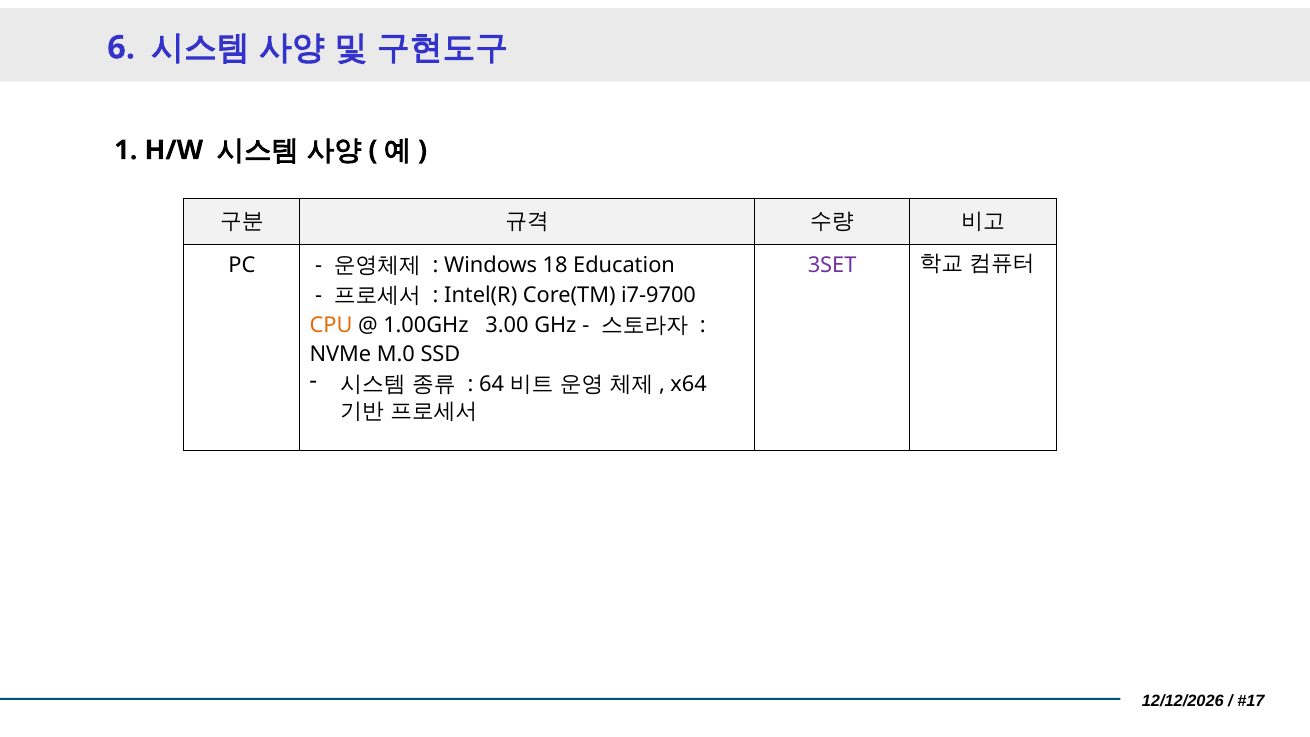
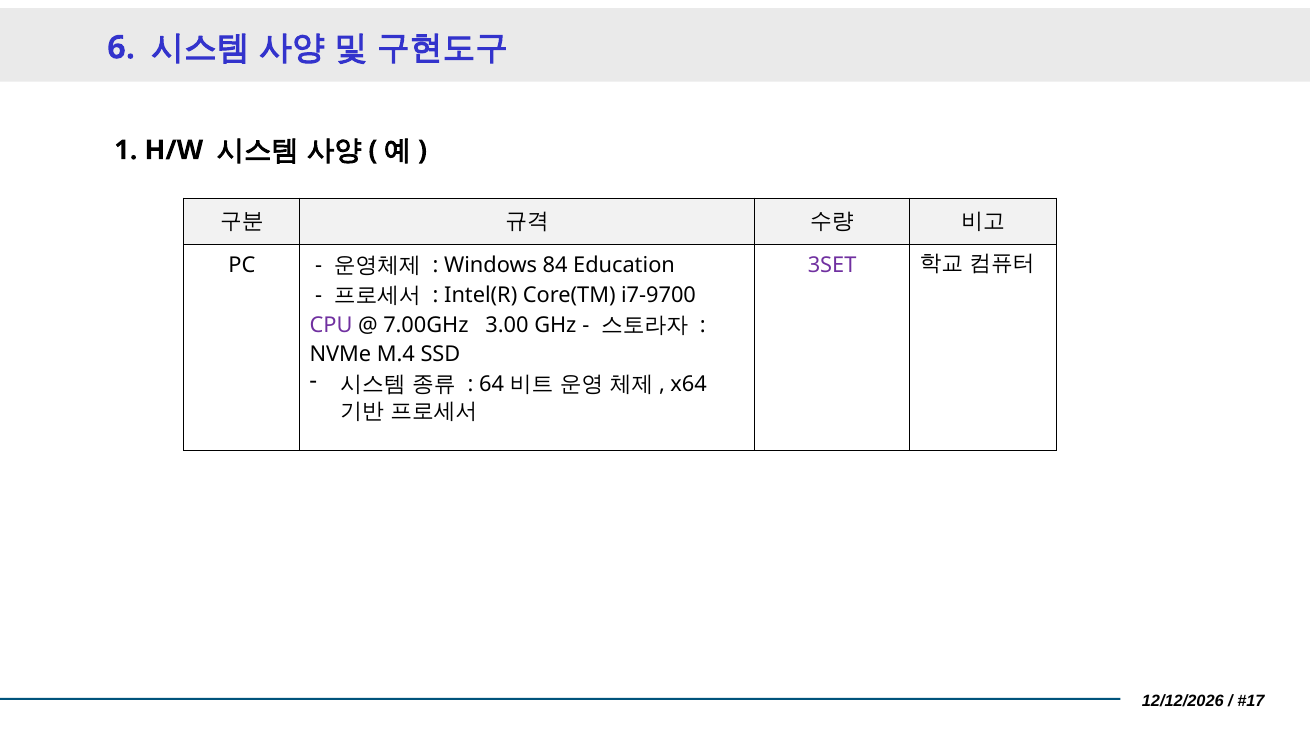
18: 18 -> 84 (555, 266)
CPU colour: orange -> purple (331, 325)
1.00GHz: 1.00GHz -> 7.00GHz (426, 325)
M.0: M.0 -> M.4 (396, 355)
